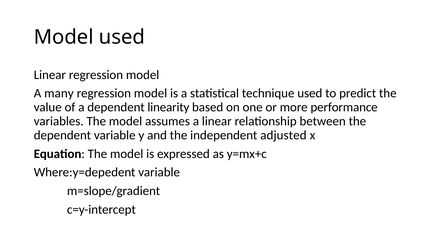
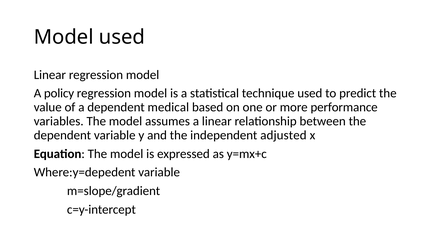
many: many -> policy (59, 93)
linearity: linearity -> medical (168, 107)
